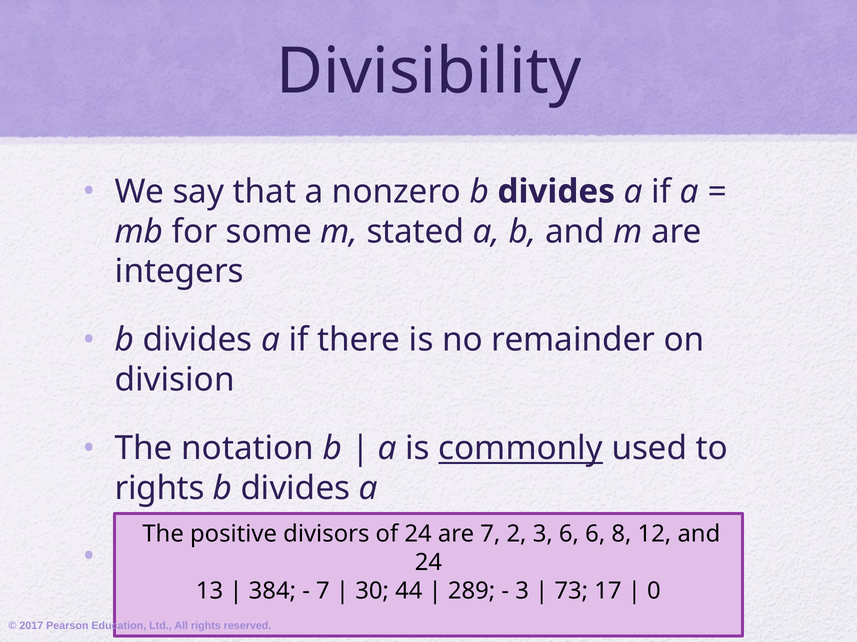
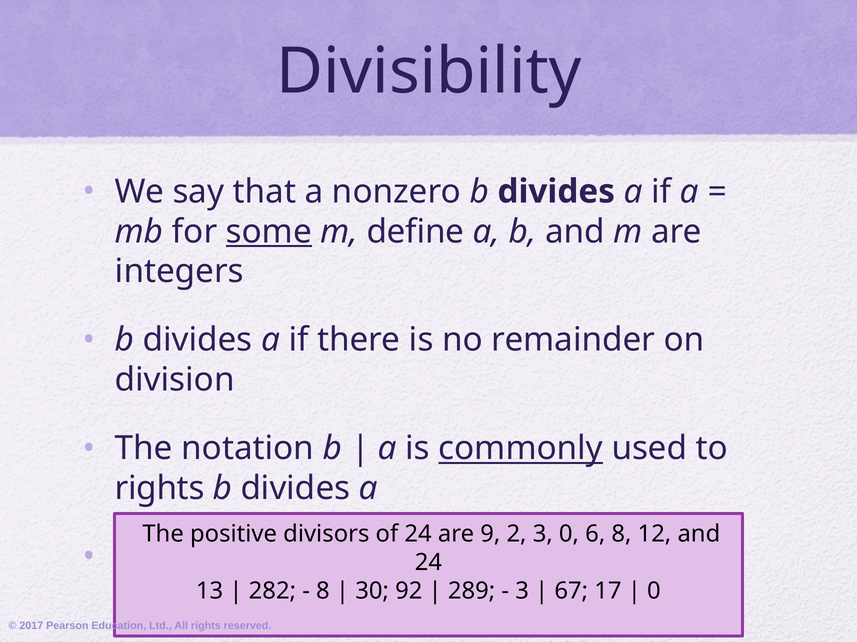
some underline: none -> present (269, 232)
stated: stated -> define (415, 232)
are 7: 7 -> 9 (490, 534)
3 6: 6 -> 0 (569, 534)
384: 384 -> 282 (272, 591)
7: 7 -> 8 (323, 591)
44: 44 -> 92 (409, 591)
73: 73 -> 67 (571, 591)
